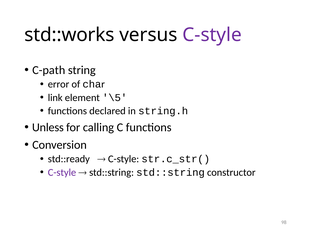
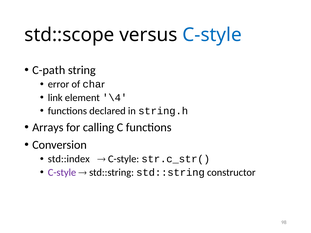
std::works: std::works -> std::scope (69, 35)
C-style colour: purple -> blue (212, 35)
\5: \5 -> \4 (115, 98)
Unless: Unless -> Arrays (48, 128)
std::ready: std::ready -> std::index (69, 159)
